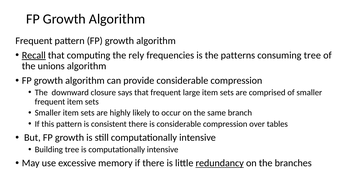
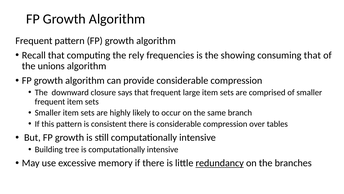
Recall underline: present -> none (34, 55)
patterns: patterns -> showing (238, 55)
consuming tree: tree -> that (312, 55)
